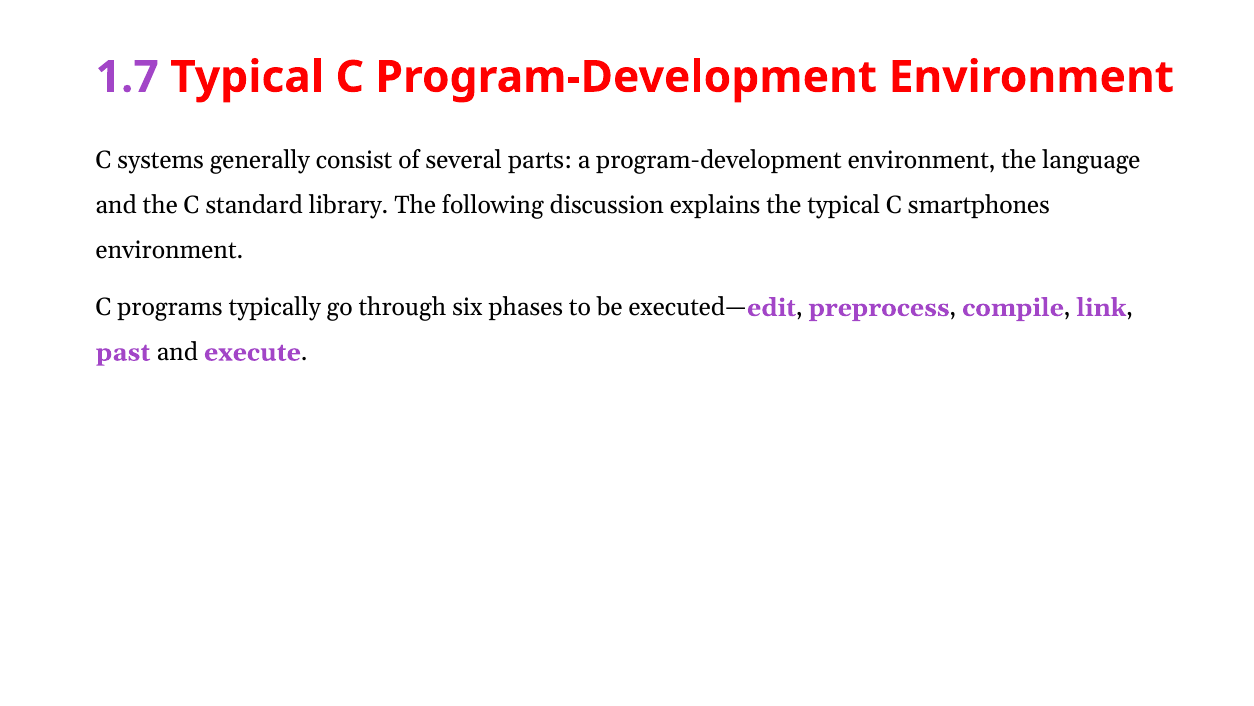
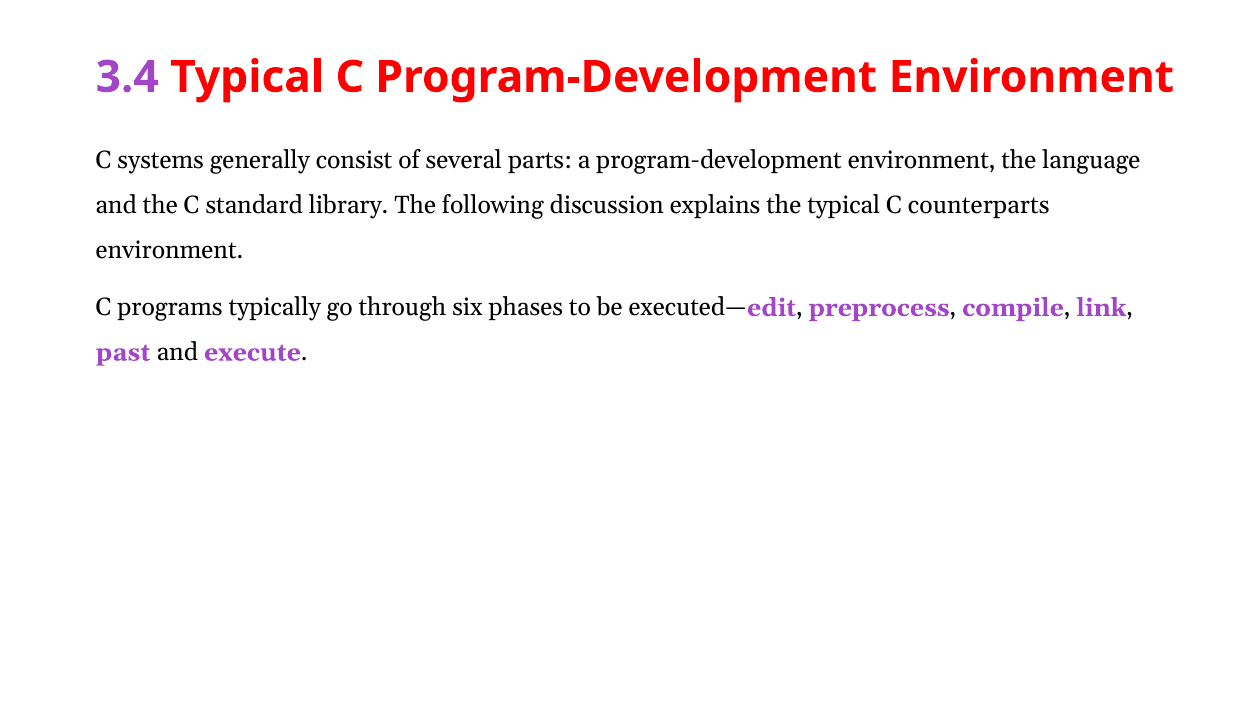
1.7: 1.7 -> 3.4 (127, 77)
smartphones: smartphones -> counterparts (979, 205)
